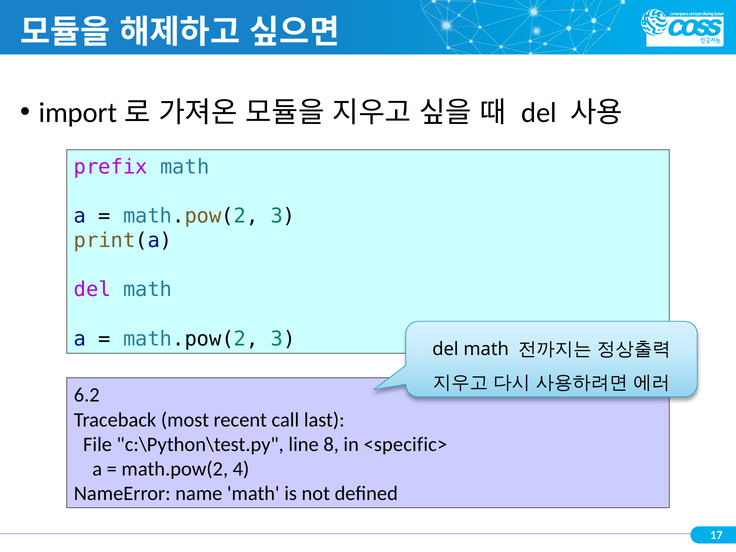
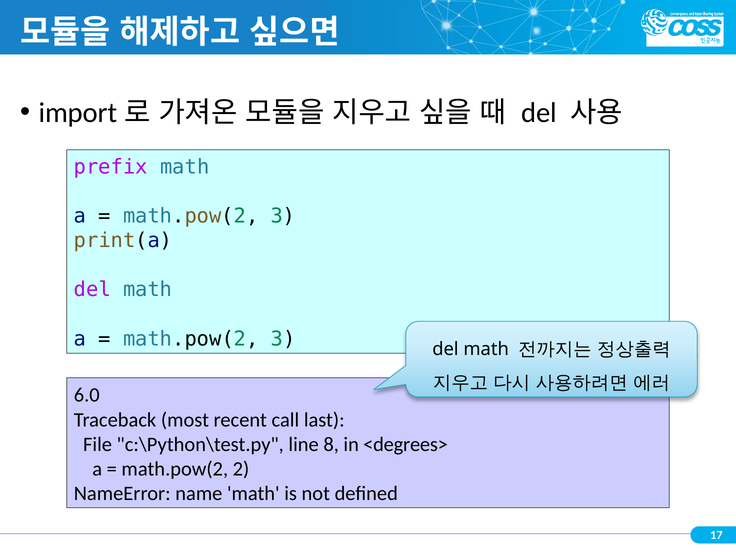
6.2: 6.2 -> 6.0 (87, 395)
<specific>: <specific> -> <degrees> (406, 444)
4: 4 -> 2 (241, 469)
